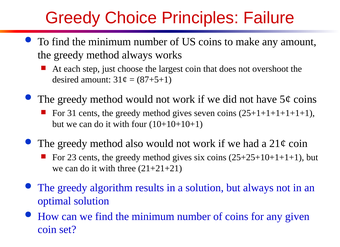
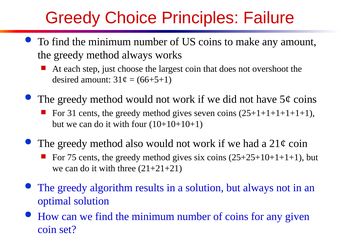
87+5+1: 87+5+1 -> 66+5+1 (154, 80)
23: 23 -> 75 (72, 158)
